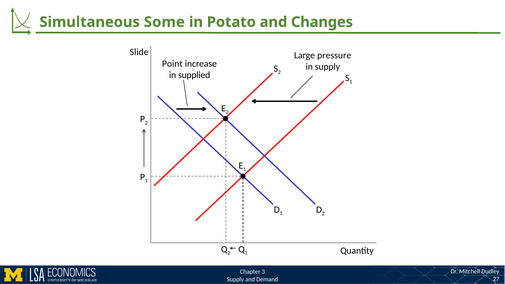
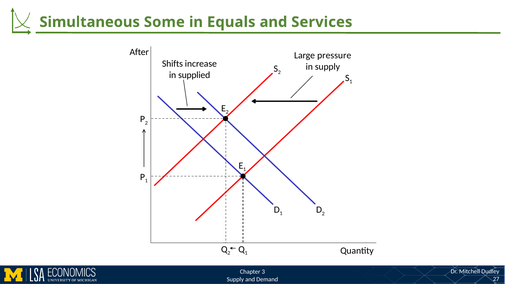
Potato: Potato -> Equals (231, 22)
Changes: Changes -> Services (322, 22)
Slide: Slide -> After (139, 52)
Point: Point -> Shifts (172, 64)
